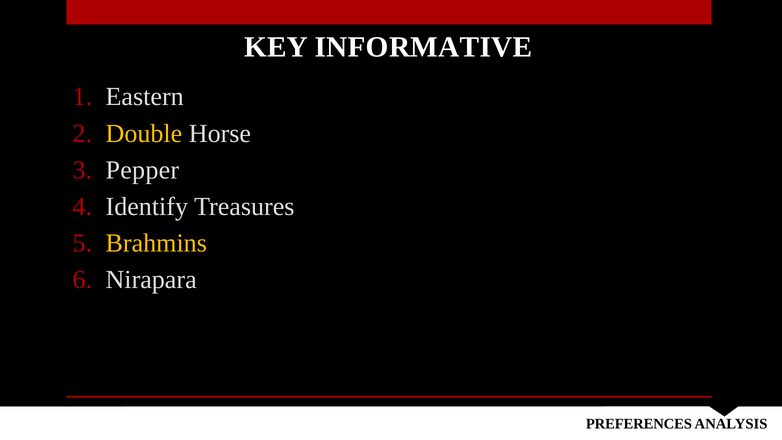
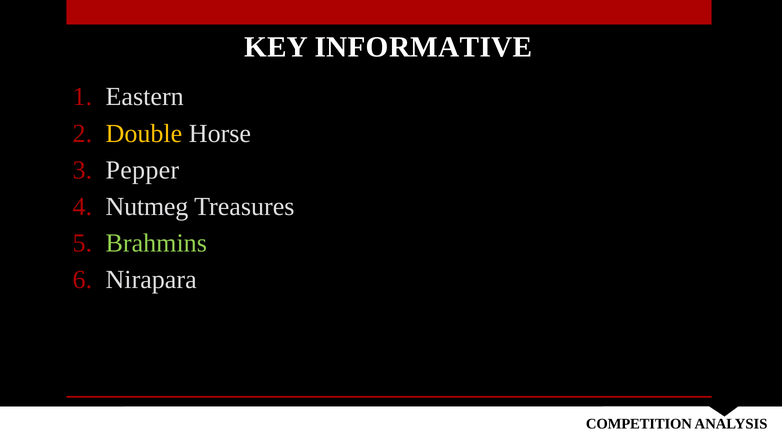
Identify: Identify -> Nutmeg (147, 206)
Brahmins colour: yellow -> light green (156, 243)
PREFERENCES: PREFERENCES -> COMPETITION (639, 424)
